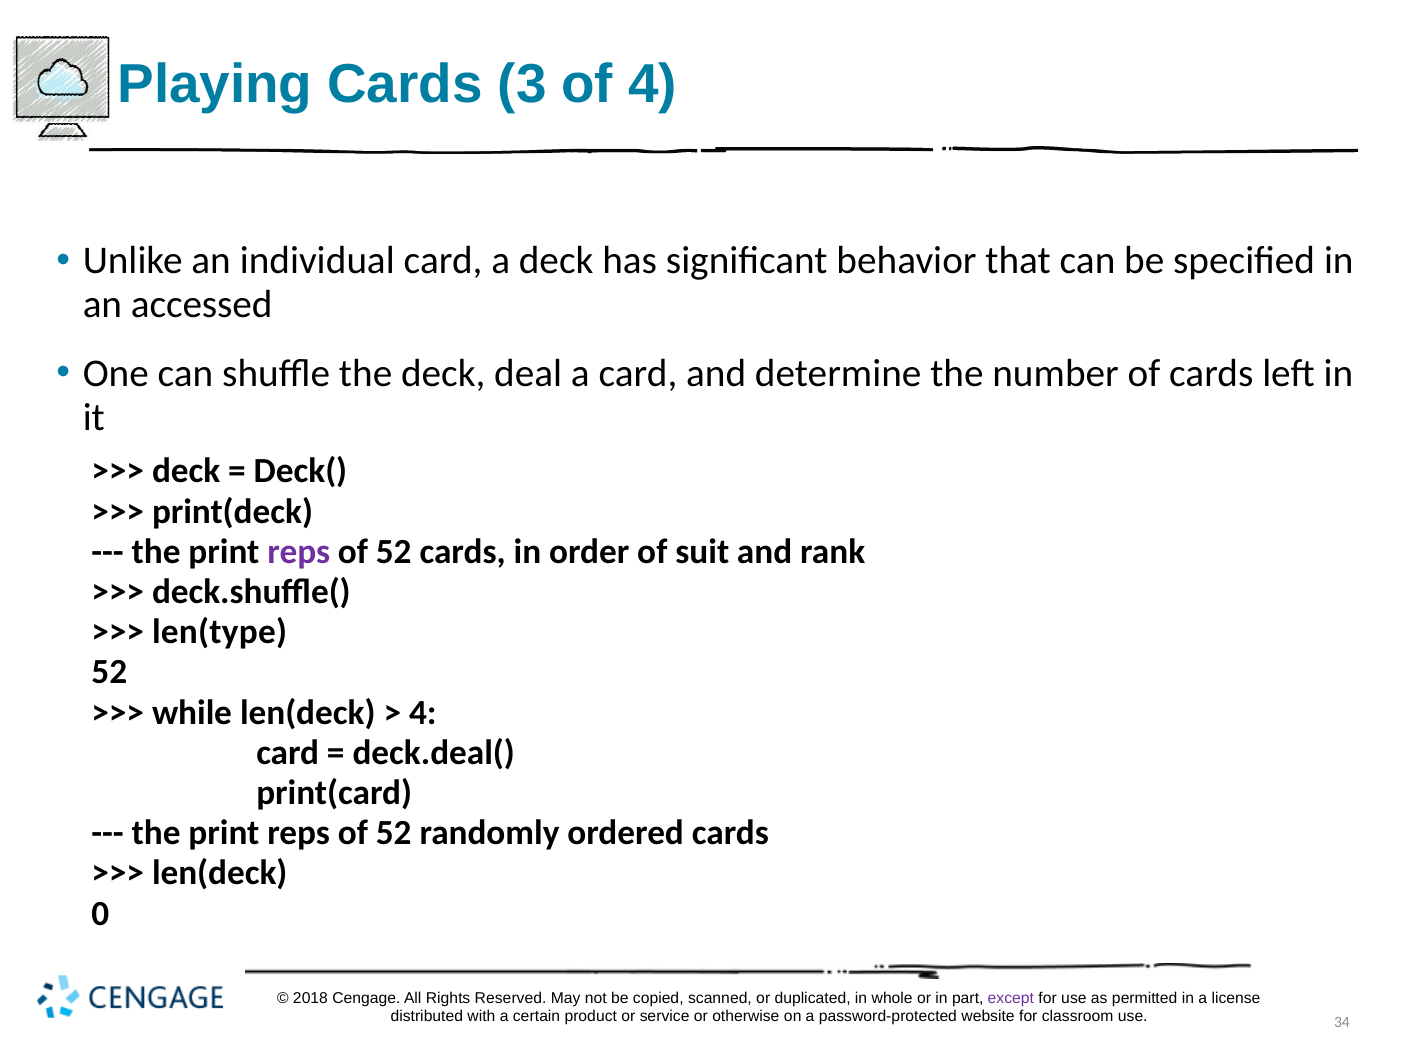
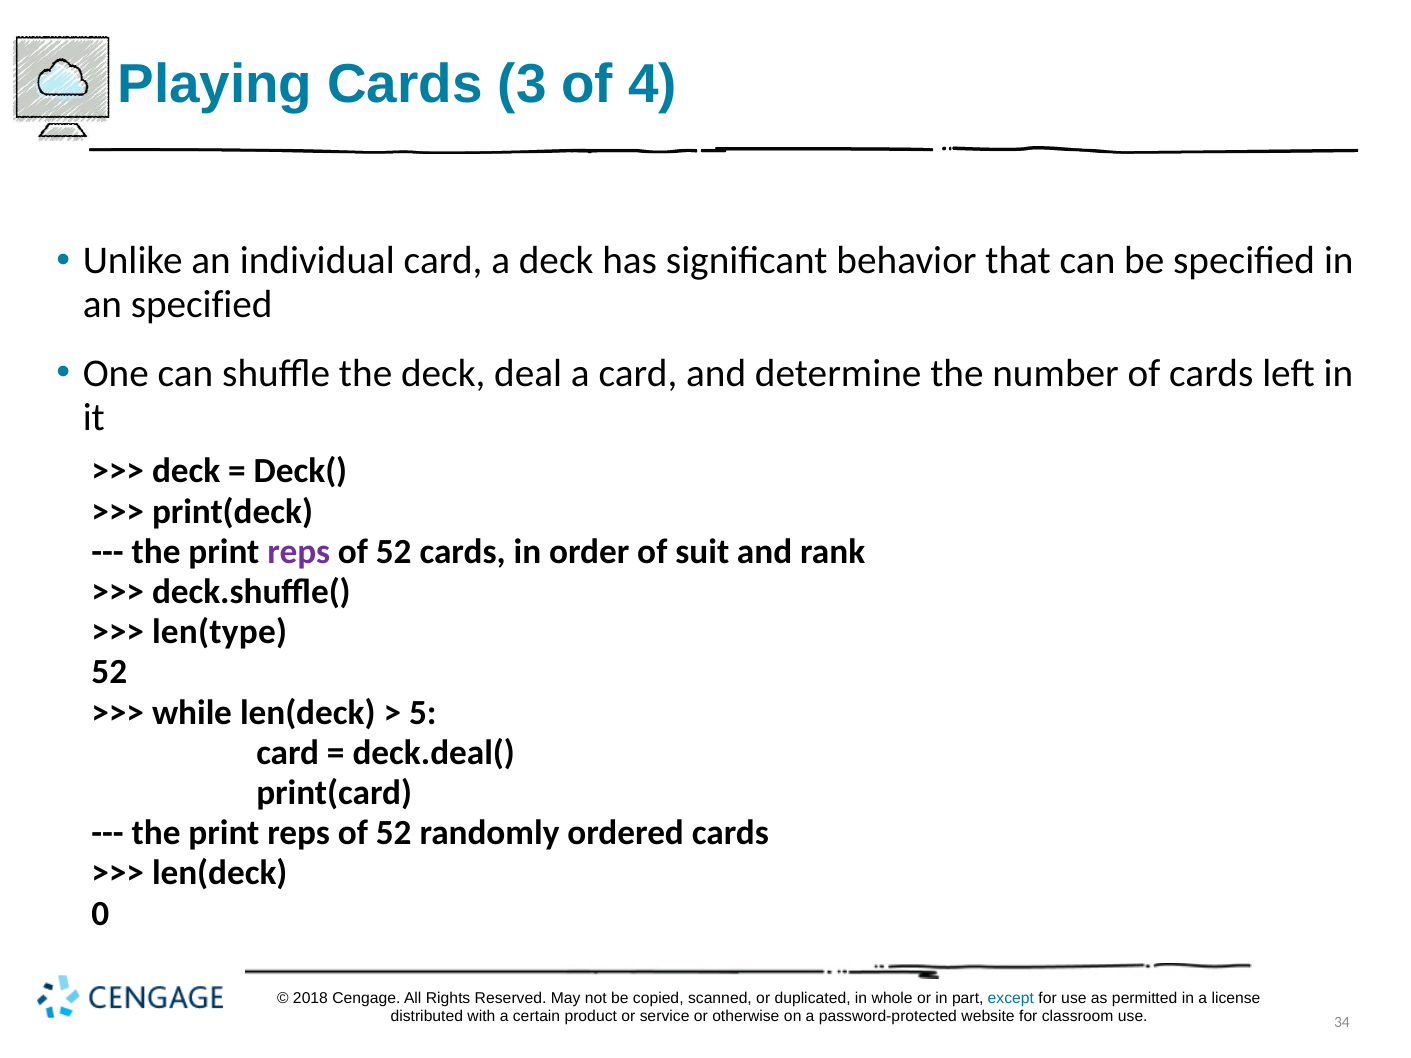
an accessed: accessed -> specified (202, 305)
4: 4 -> 5 (423, 713)
except colour: purple -> blue (1011, 998)
